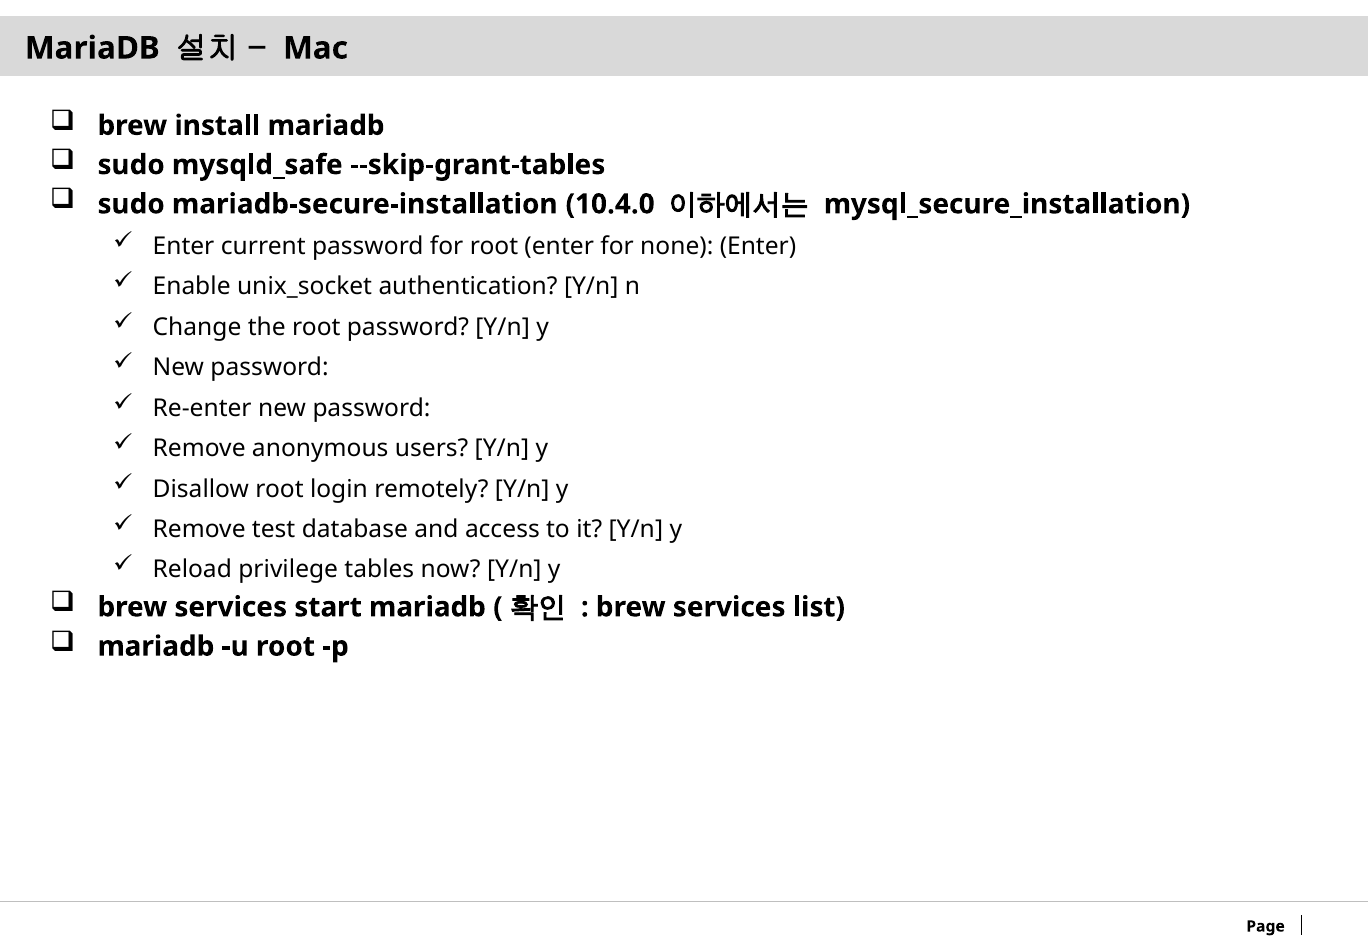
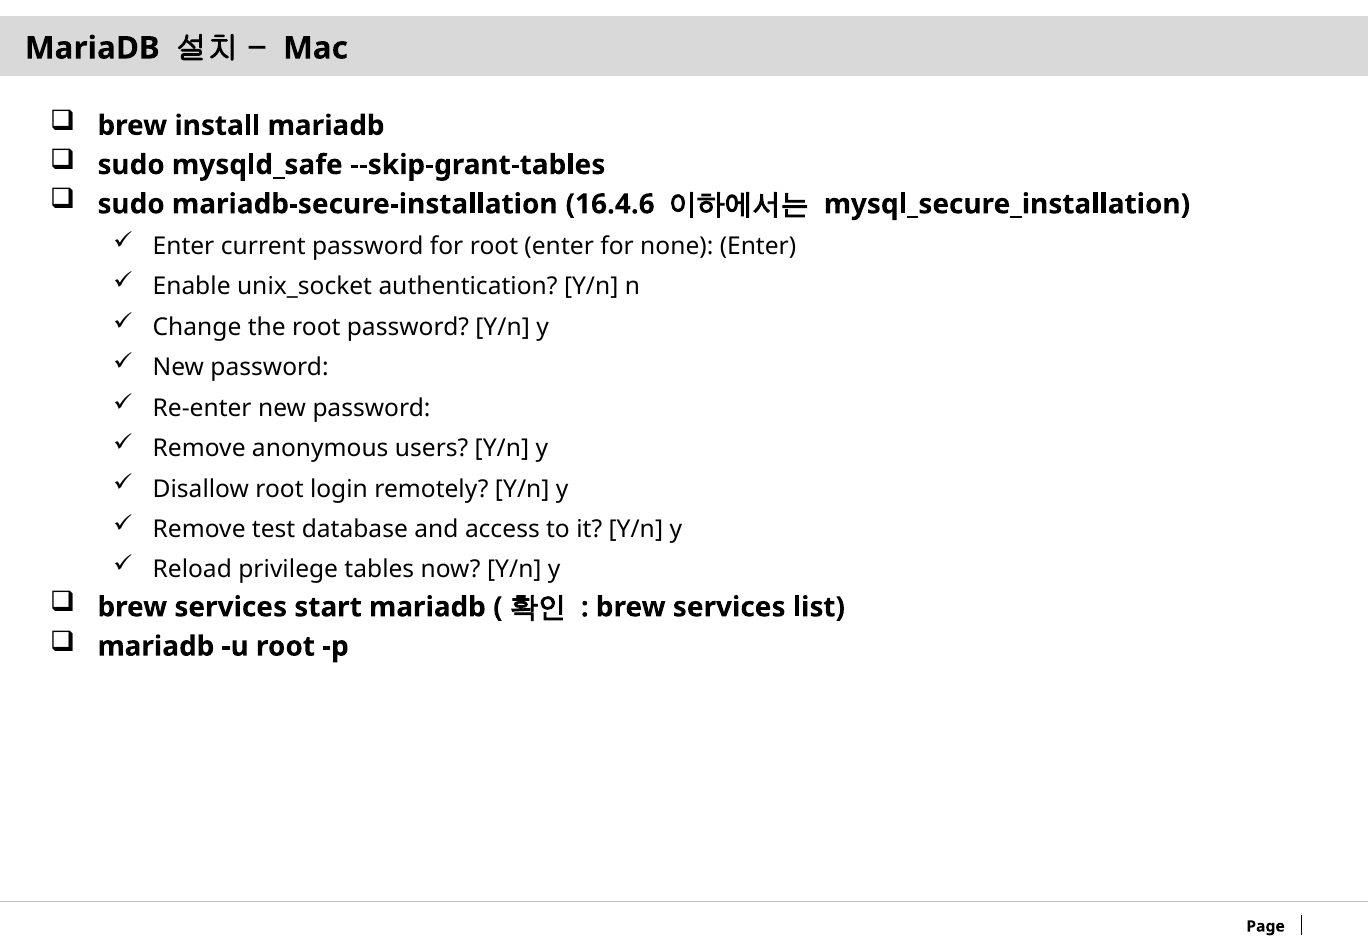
10.4.0: 10.4.0 -> 16.4.6 (610, 204)
